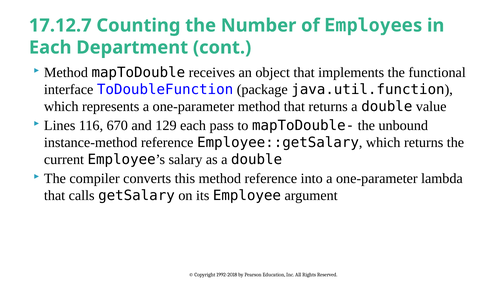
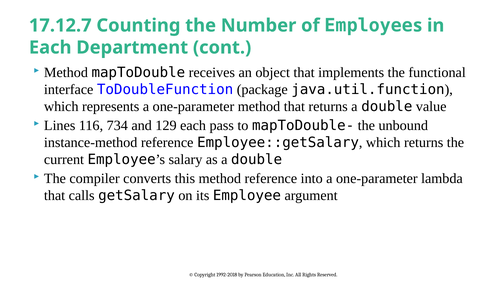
670: 670 -> 734 (117, 126)
